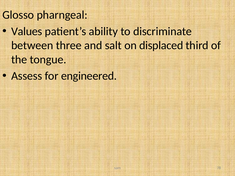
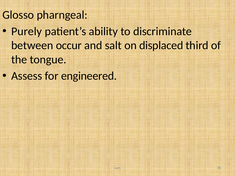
Values: Values -> Purely (27, 31)
three: three -> occur (69, 45)
